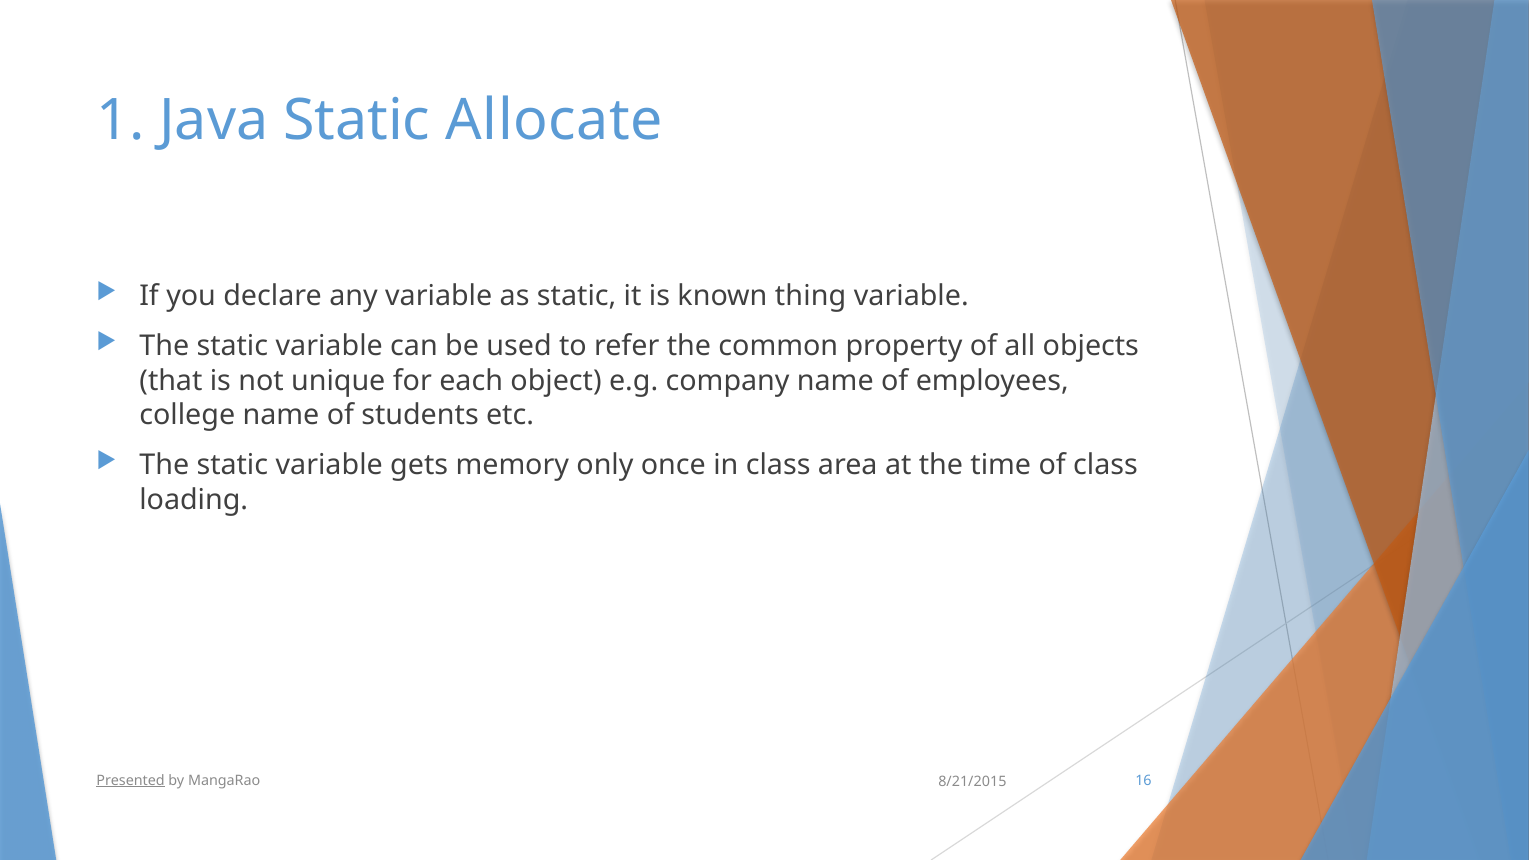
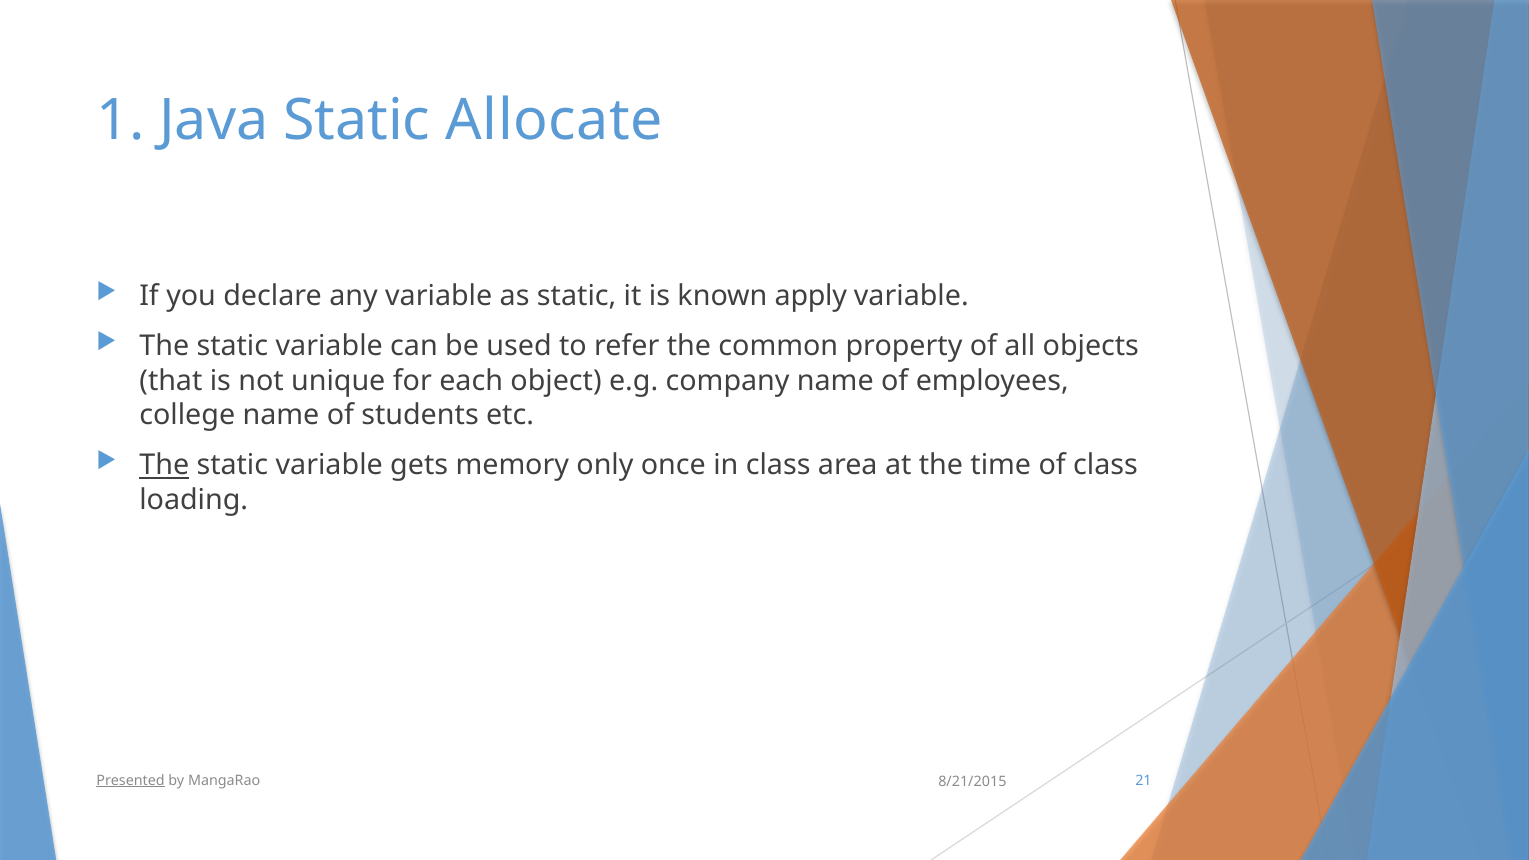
thing: thing -> apply (811, 296)
The underline: none -> present (164, 465)
16: 16 -> 21 (1143, 780)
